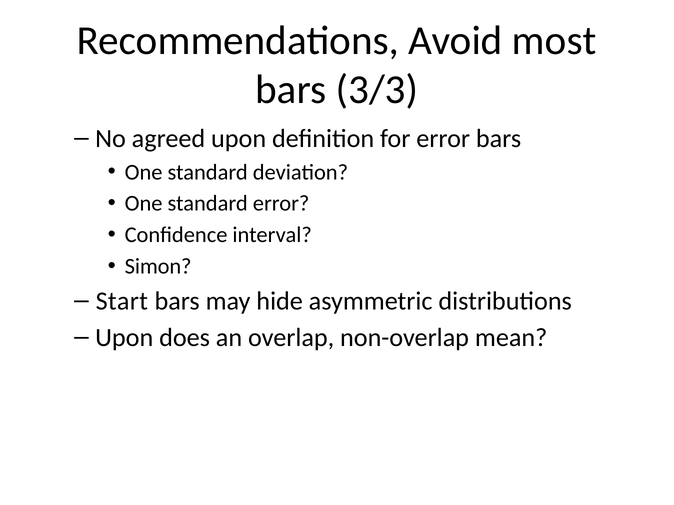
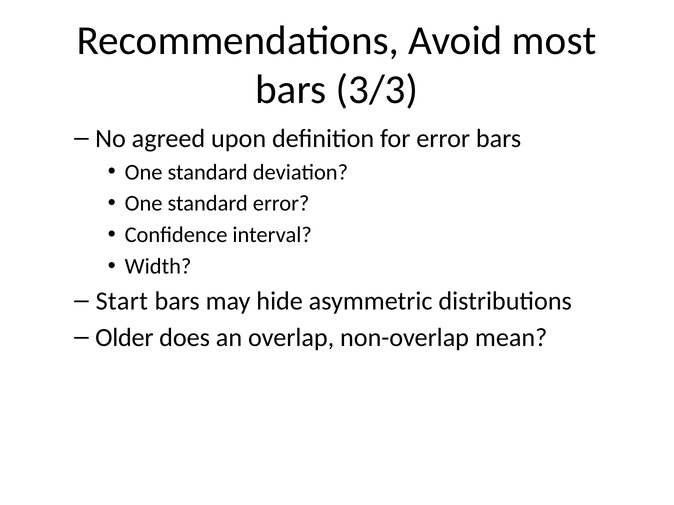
Simon: Simon -> Width (158, 267)
Upon: Upon -> Older (124, 338)
